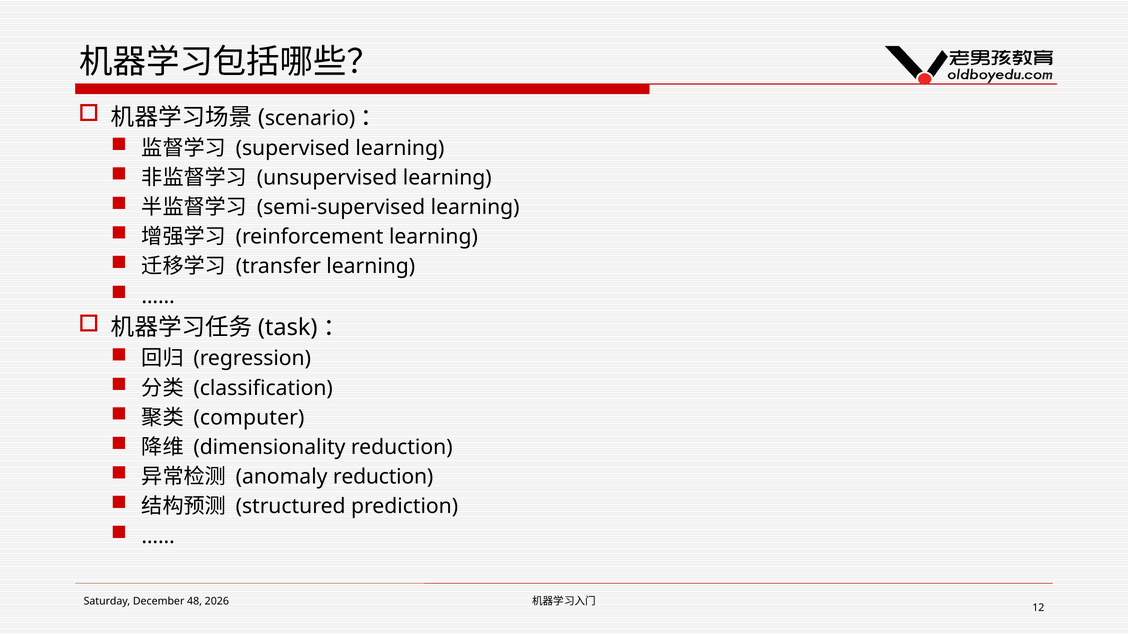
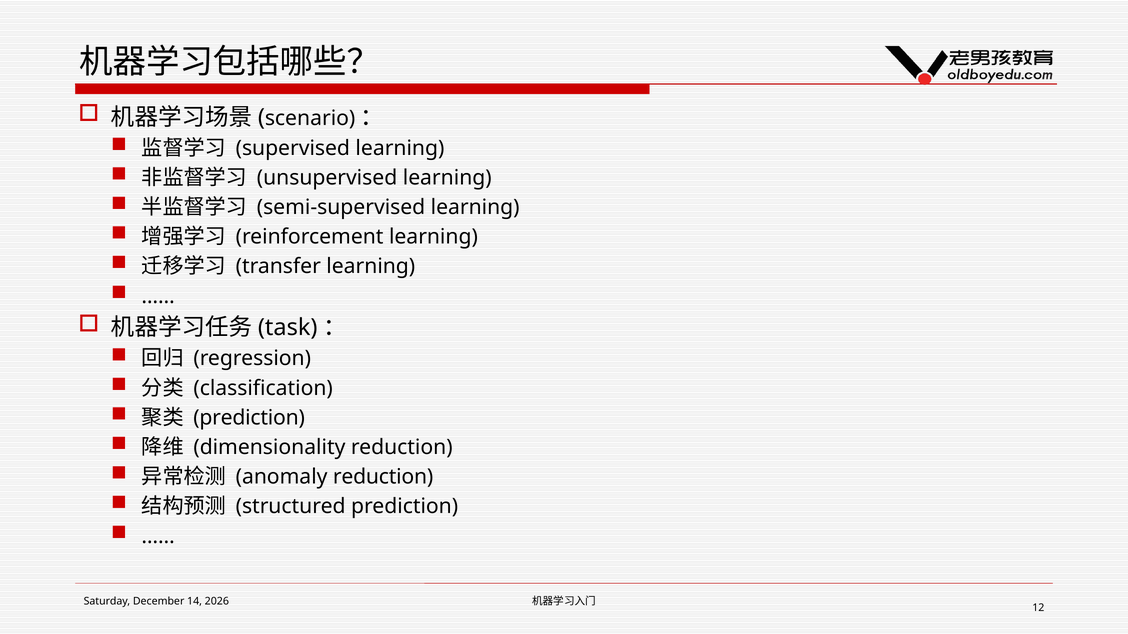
computer: computer -> prediction (249, 418)
48: 48 -> 14 (195, 602)
